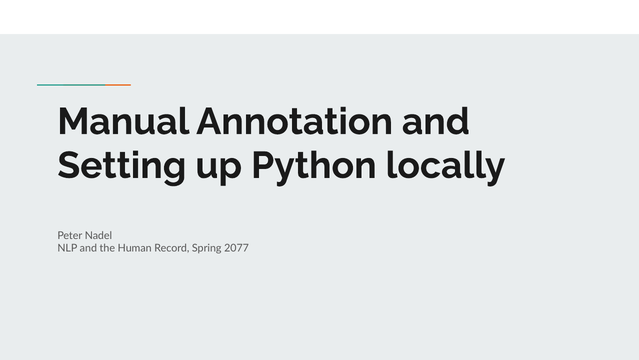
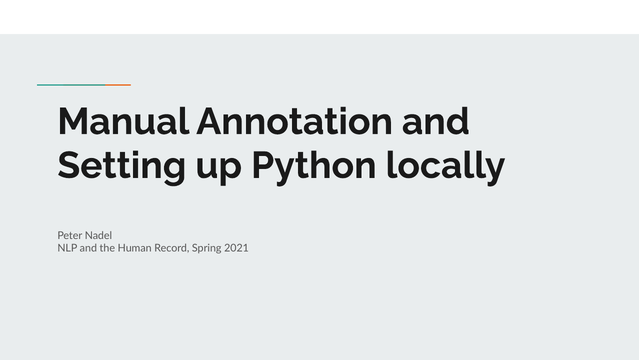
2077: 2077 -> 2021 (237, 248)
